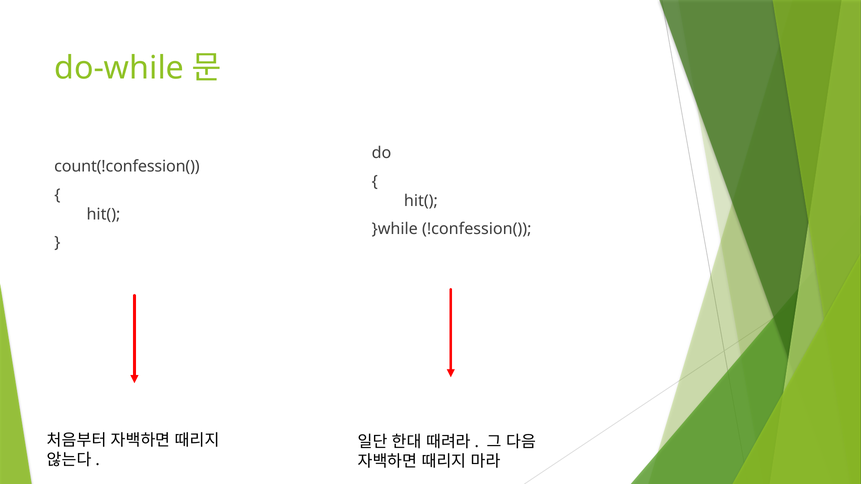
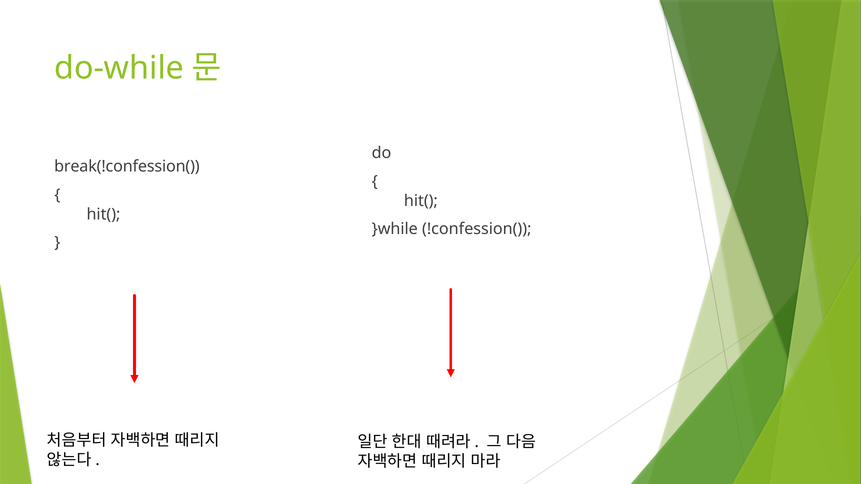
count(!confession(: count(!confession( -> break(!confession( (127, 167)
